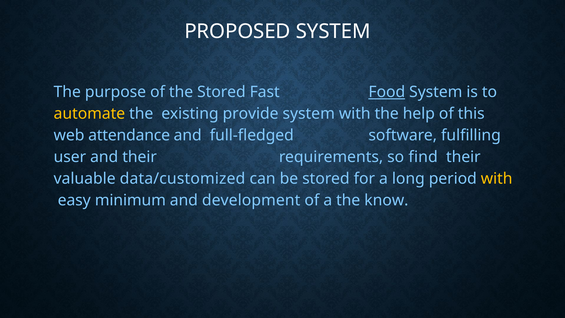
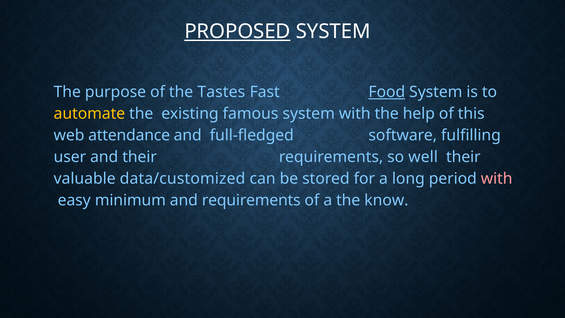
PROPOSED underline: none -> present (237, 32)
the Stored: Stored -> Tastes (221, 92)
provide: provide -> famous (251, 114)
find: find -> well (423, 157)
with colour: yellow -> pink (497, 179)
and development: development -> requirements (251, 200)
